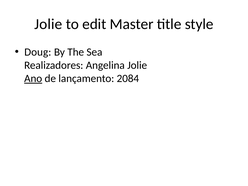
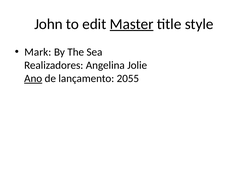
Jolie: Jolie -> John (48, 24)
Master underline: none -> present (132, 24)
Doug: Doug -> Mark (38, 52)
2084: 2084 -> 2055 (128, 78)
